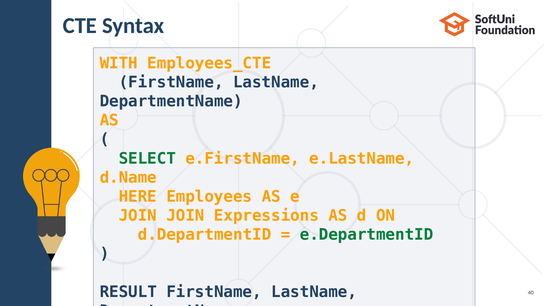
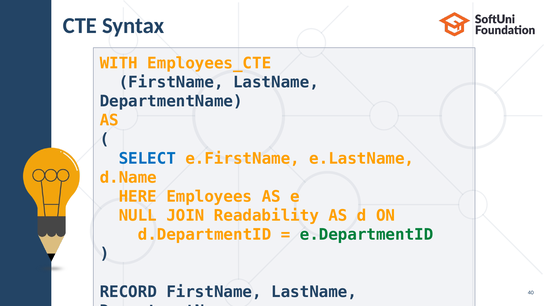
SELECT colour: green -> blue (147, 158)
JOIN: JOIN -> NULL (138, 216)
Expressions: Expressions -> Readability (266, 216)
RESULT: RESULT -> RECORD (128, 292)
